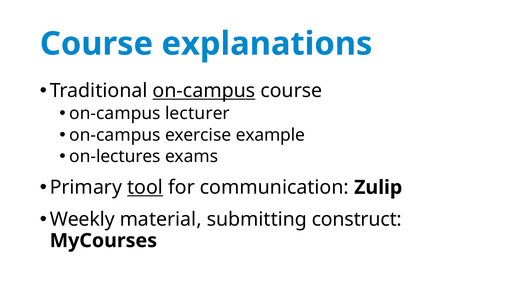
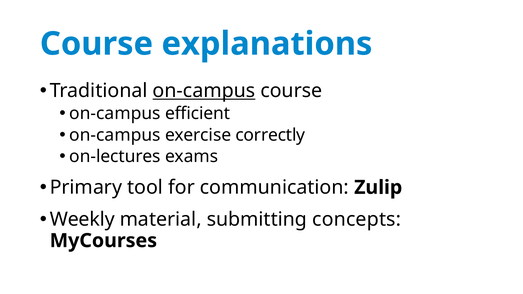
lecturer: lecturer -> efficient (198, 113)
example: example -> correctly (270, 135)
tool underline: present -> none (145, 188)
construct: construct -> concepts (357, 220)
